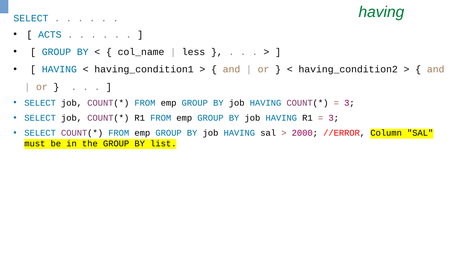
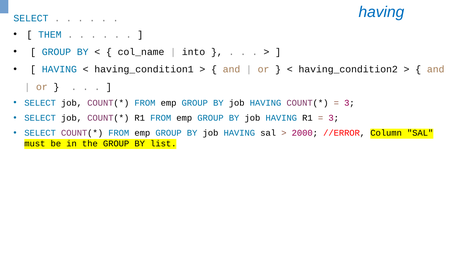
having colour: green -> blue (381, 12)
ACTS: ACTS -> THEM (50, 34)
less: less -> into (194, 52)
